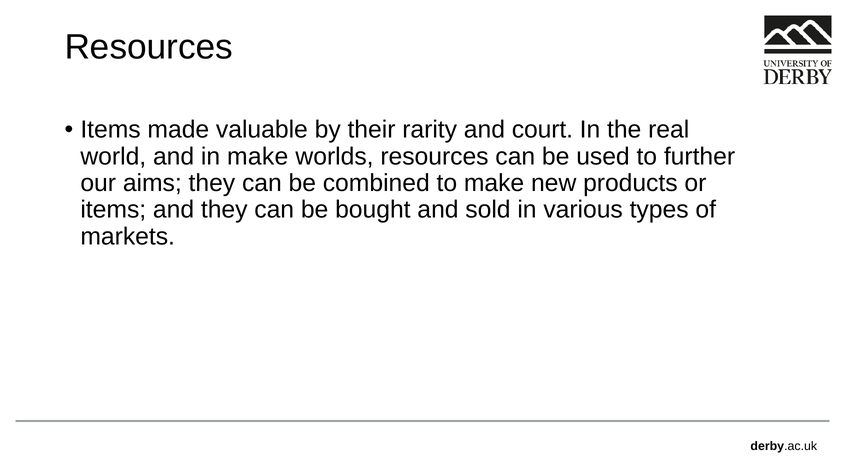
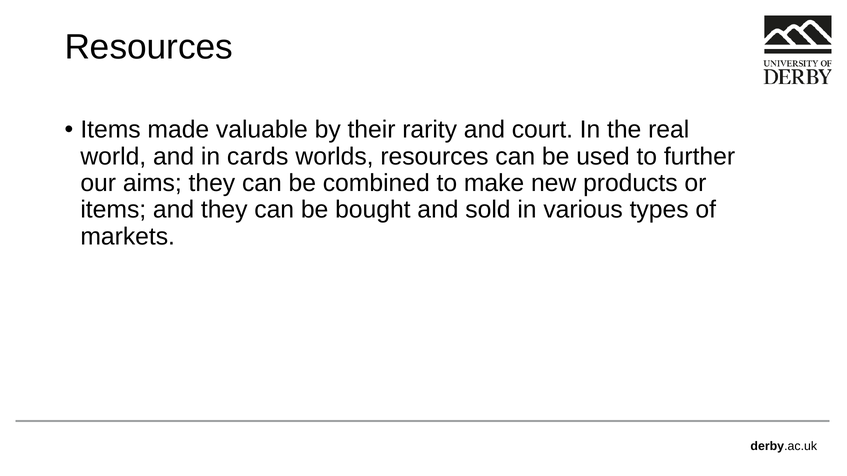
in make: make -> cards (258, 157)
